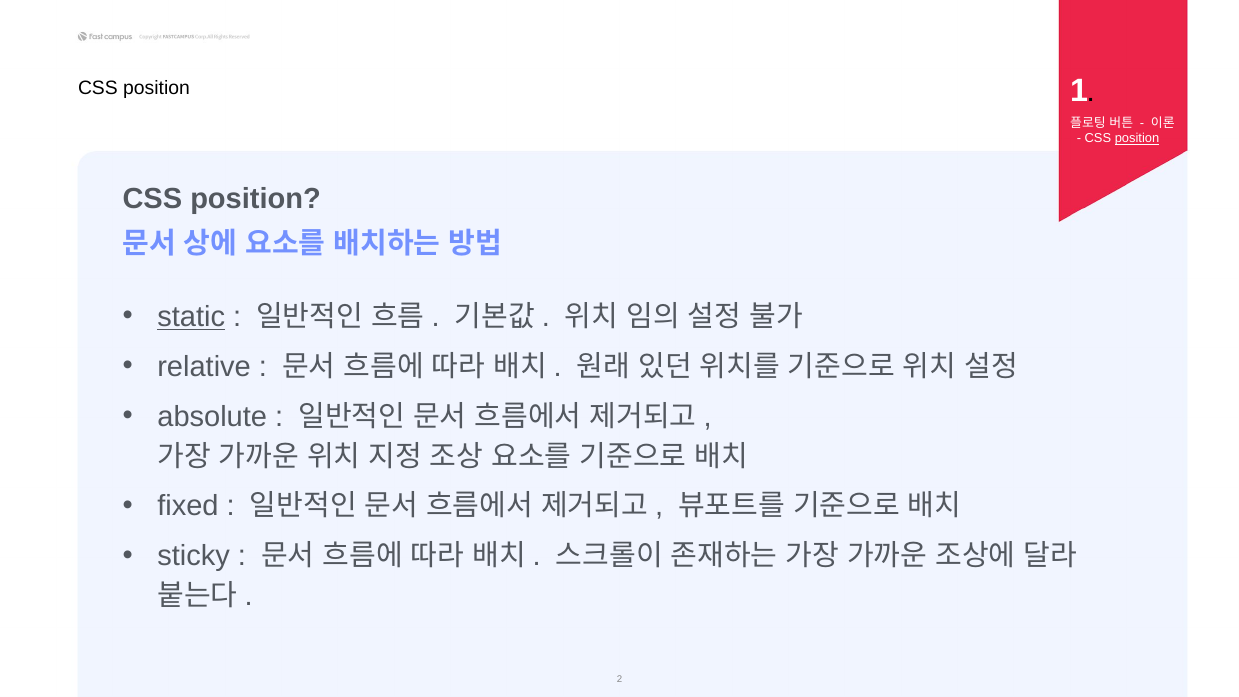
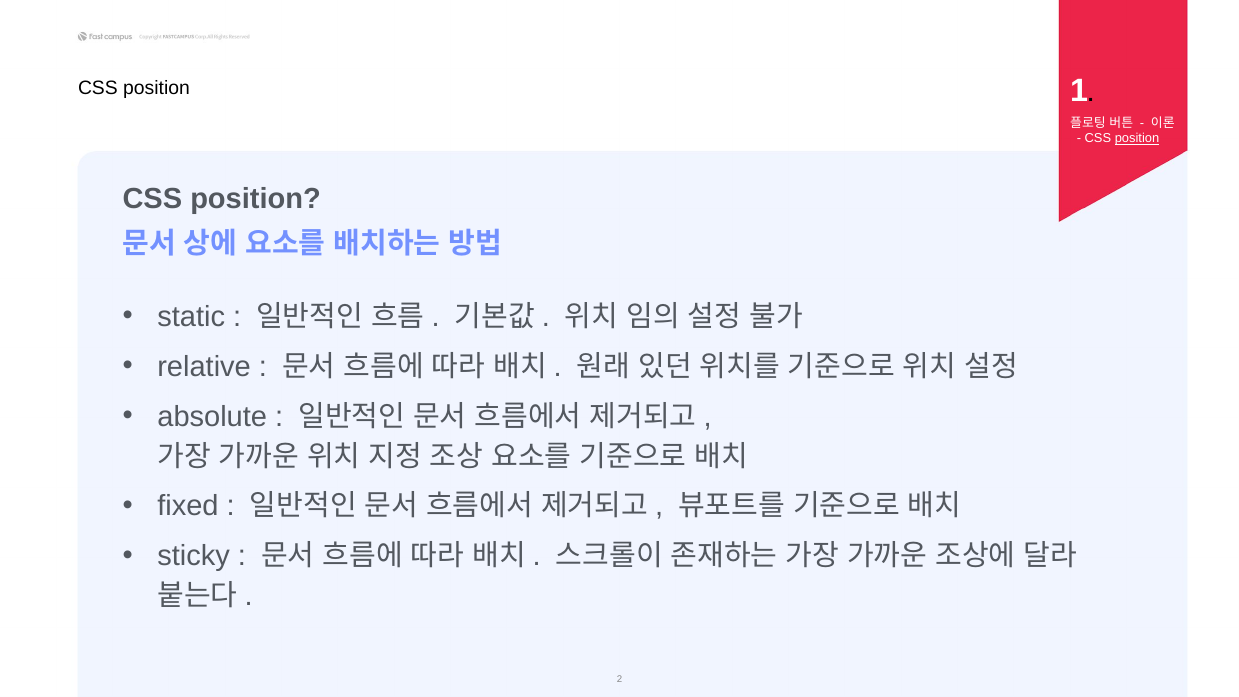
static underline: present -> none (191, 317)
